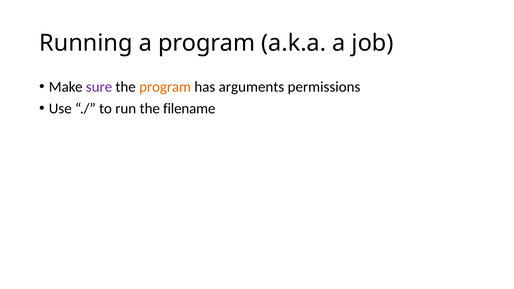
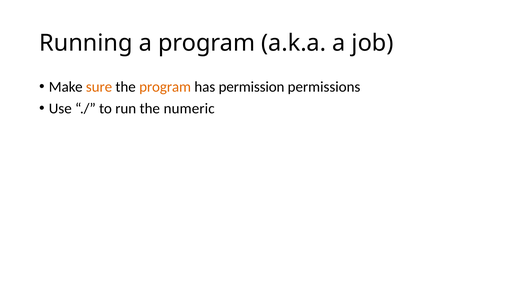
sure colour: purple -> orange (99, 87)
arguments: arguments -> permission (252, 87)
filename: filename -> numeric (189, 108)
